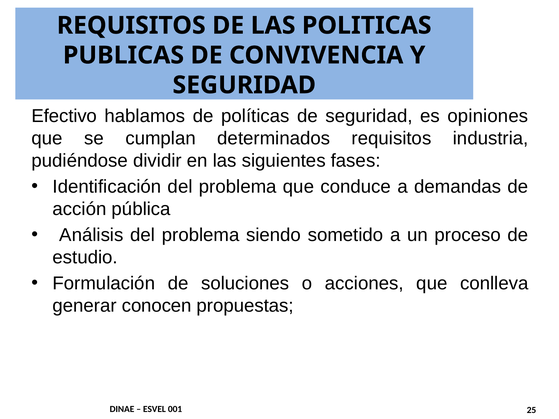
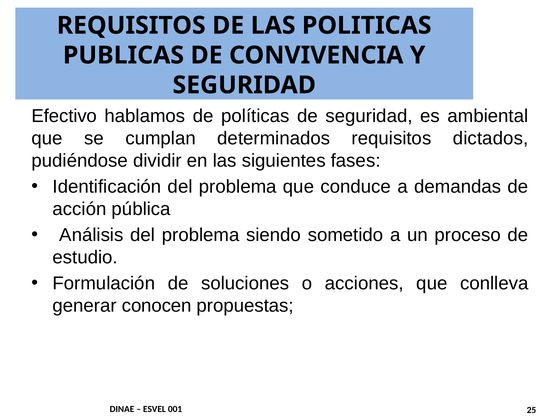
opiniones: opiniones -> ambiental (488, 116)
industria: industria -> dictados (491, 138)
